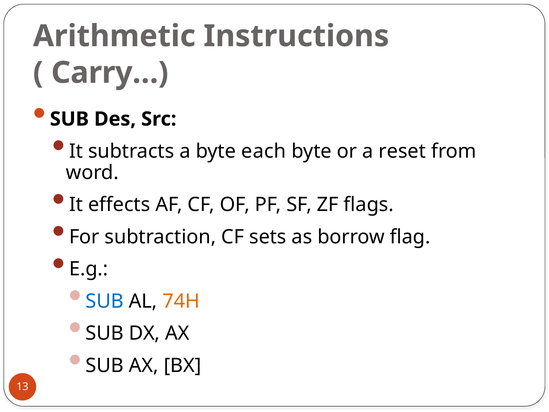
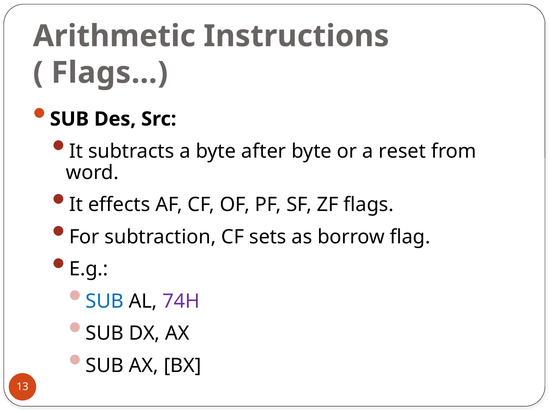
Carry…: Carry… -> Flags… (110, 73)
each: each -> after (264, 151)
74H colour: orange -> purple (181, 301)
